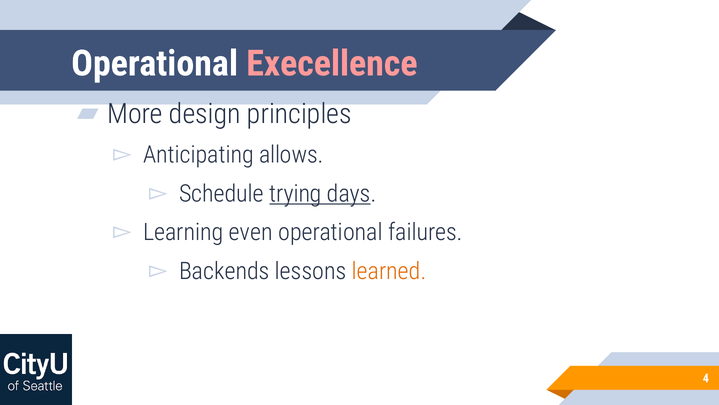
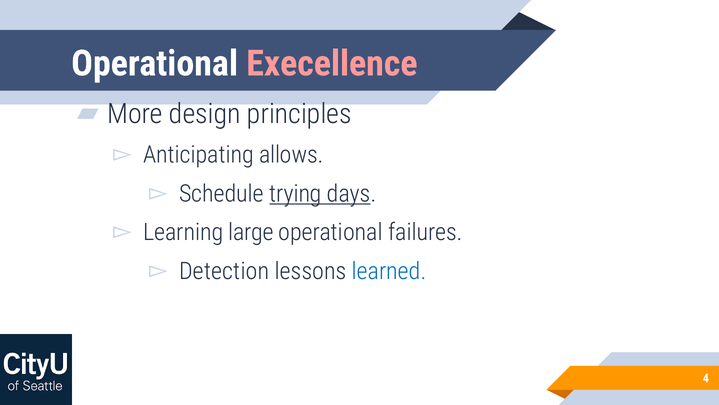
even: even -> large (251, 232)
Backends: Backends -> Detection (224, 271)
learned colour: orange -> blue (389, 271)
